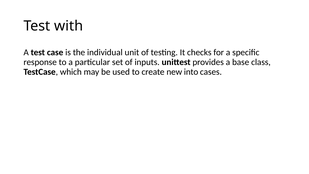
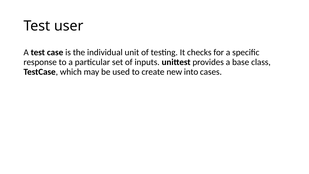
with: with -> user (69, 26)
